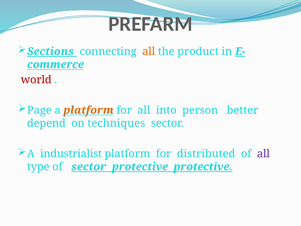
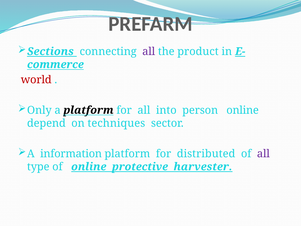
all colour: orange -> purple (149, 51)
Page: Page -> Only (39, 110)
platform colour: orange -> black (89, 110)
person better: better -> online (243, 110)
industrialist: industrialist -> information (71, 153)
of sector: sector -> online (89, 167)
protective protective: protective -> harvester (203, 167)
